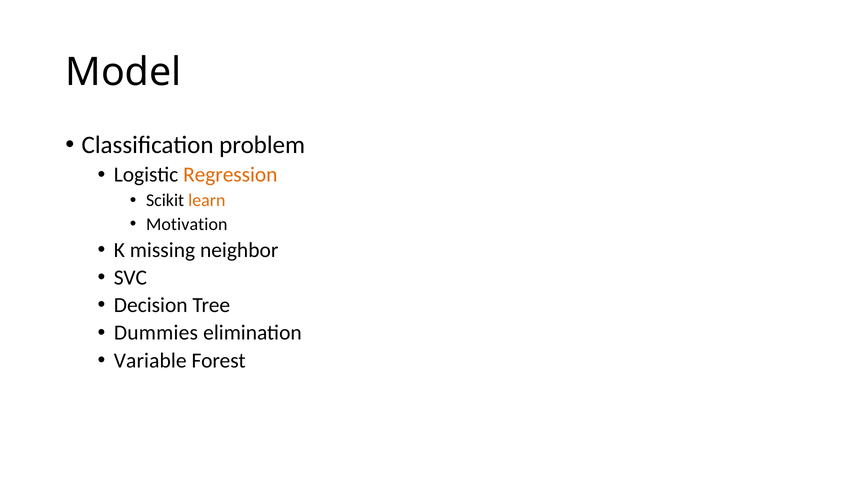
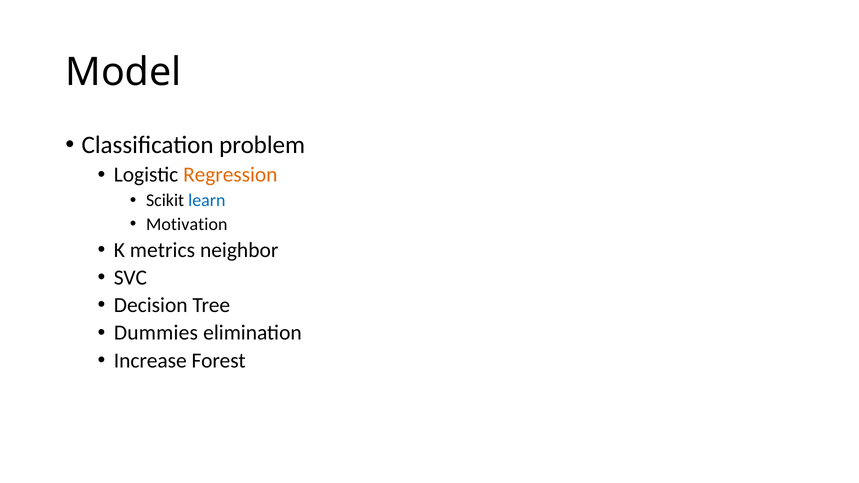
learn colour: orange -> blue (207, 201)
missing: missing -> metrics (162, 250)
Variable: Variable -> Increase (150, 361)
